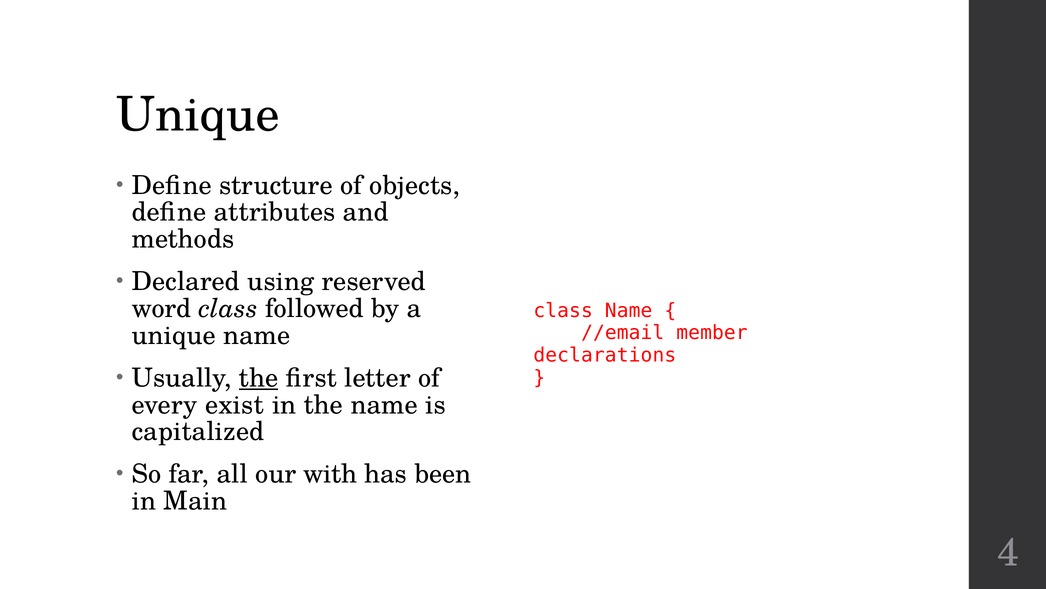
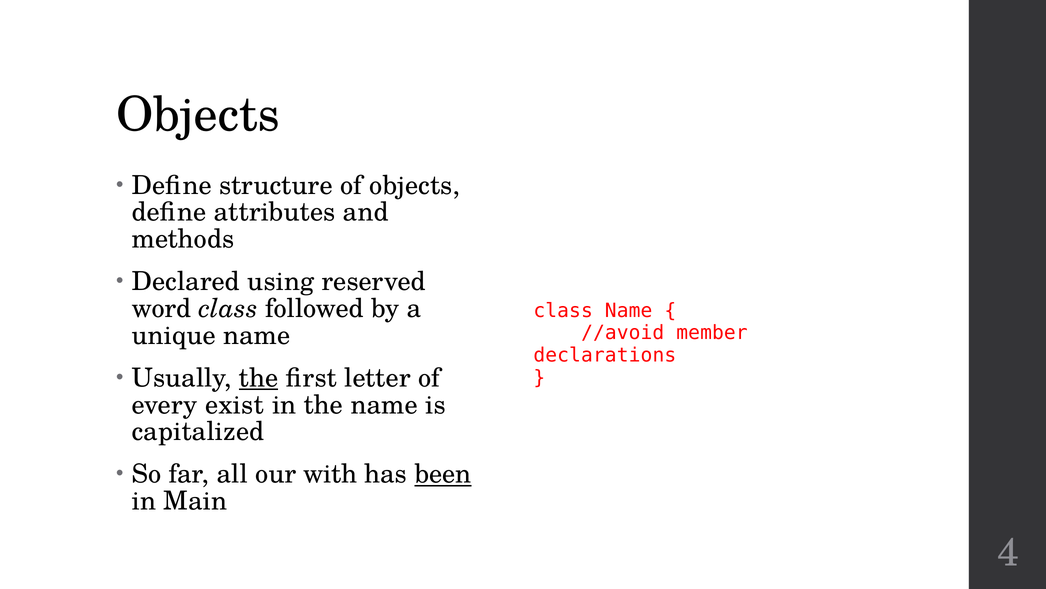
Unique: Unique -> Objects (198, 115)
//email: //email -> //avoid (623, 333)
been underline: none -> present (443, 474)
